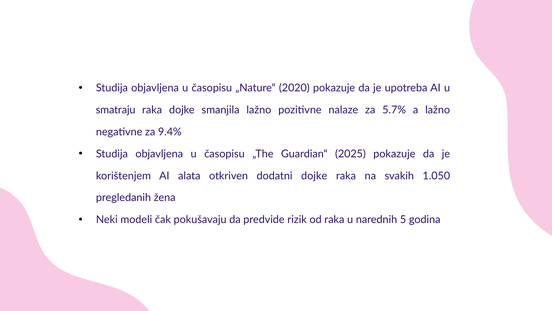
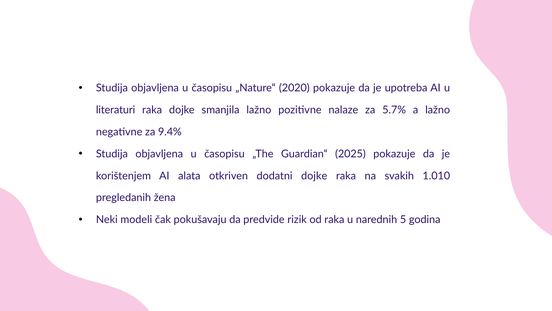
smatraju: smatraju -> literaturi (116, 110)
1.050: 1.050 -> 1.010 (436, 176)
